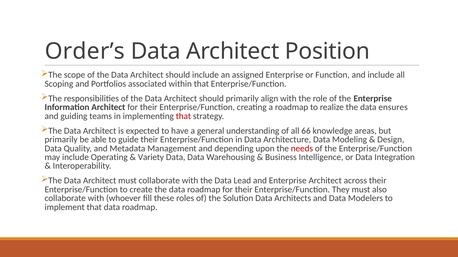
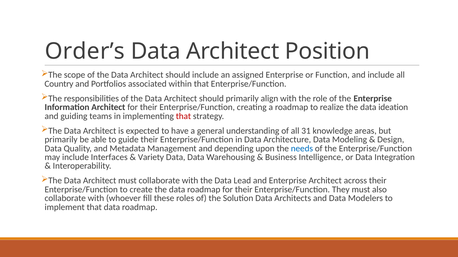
Scoping: Scoping -> Country (59, 84)
ensures: ensures -> ideation (393, 108)
66: 66 -> 31 (306, 131)
needs colour: red -> blue (302, 149)
Operating: Operating -> Interfaces (109, 158)
